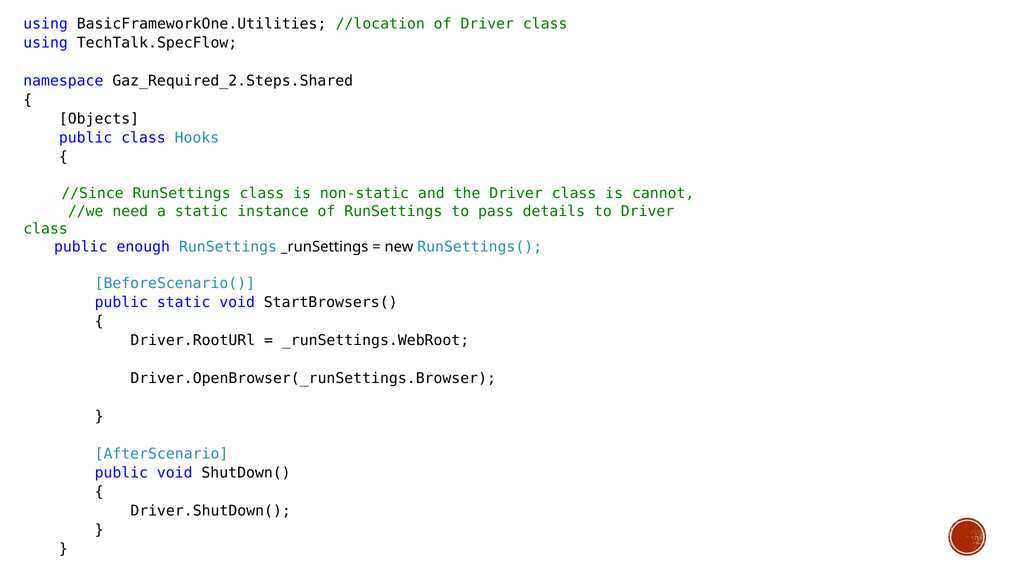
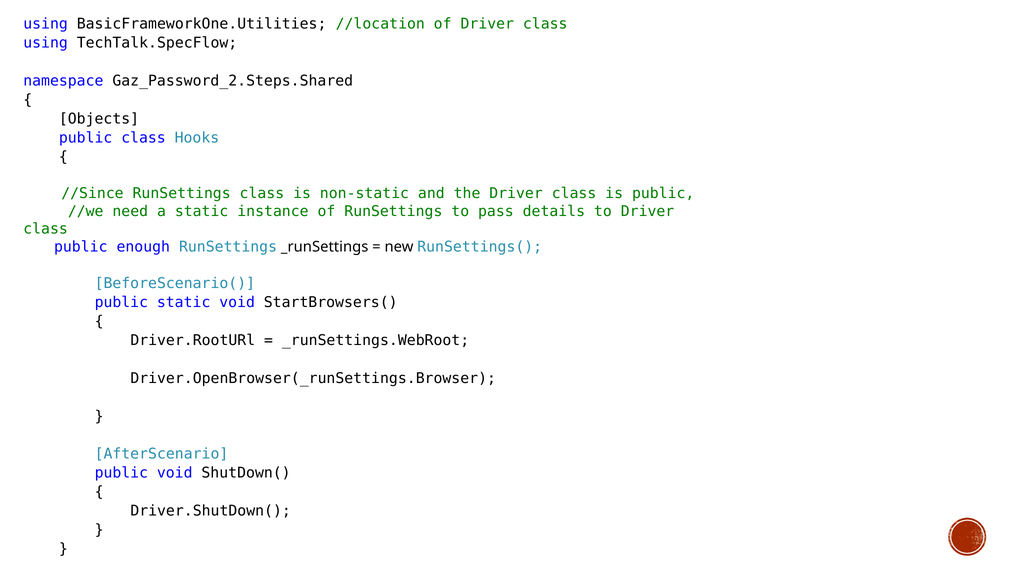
Gaz_Required_2.Steps.Shared: Gaz_Required_2.Steps.Shared -> Gaz_Password_2.Steps.Shared (233, 81)
is cannot: cannot -> public (663, 194)
